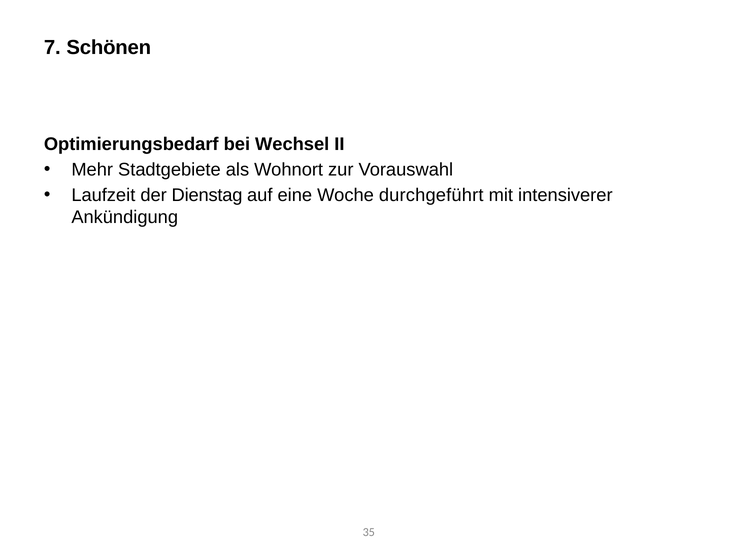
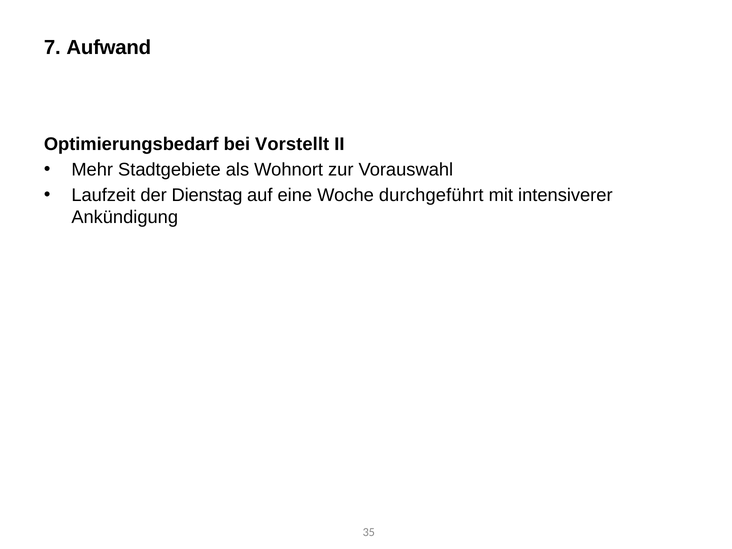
Schönen: Schönen -> Aufwand (109, 48)
Wechsel: Wechsel -> Vorstellt (292, 144)
